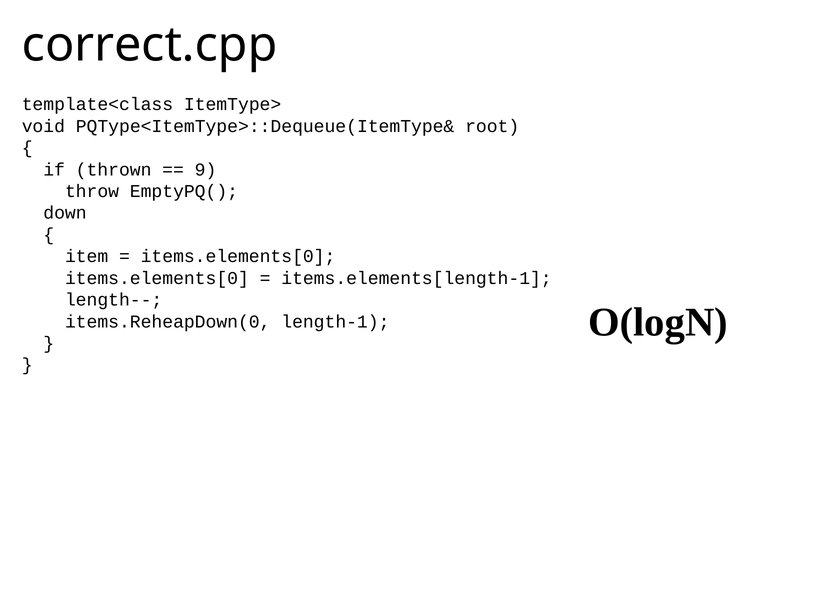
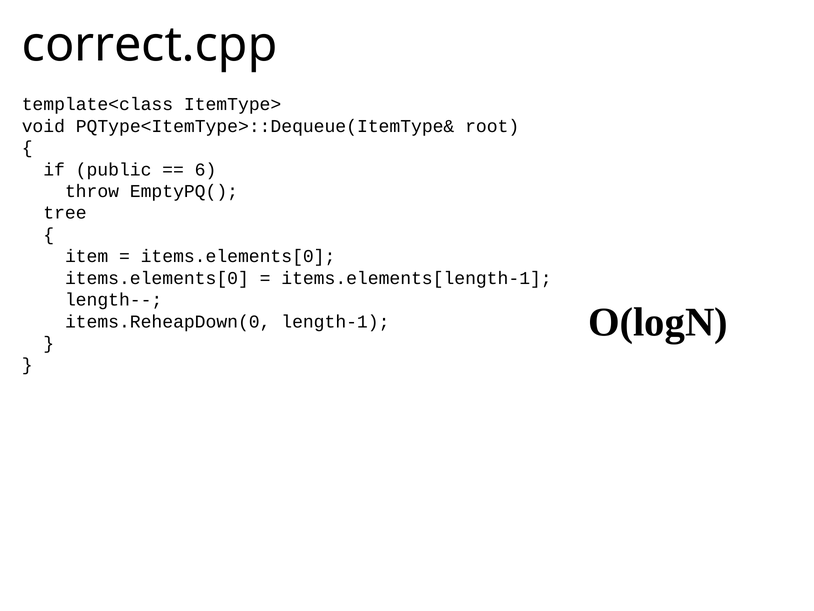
thrown: thrown -> public (114, 169)
9: 9 -> 6 (206, 169)
down: down -> tree (65, 213)
